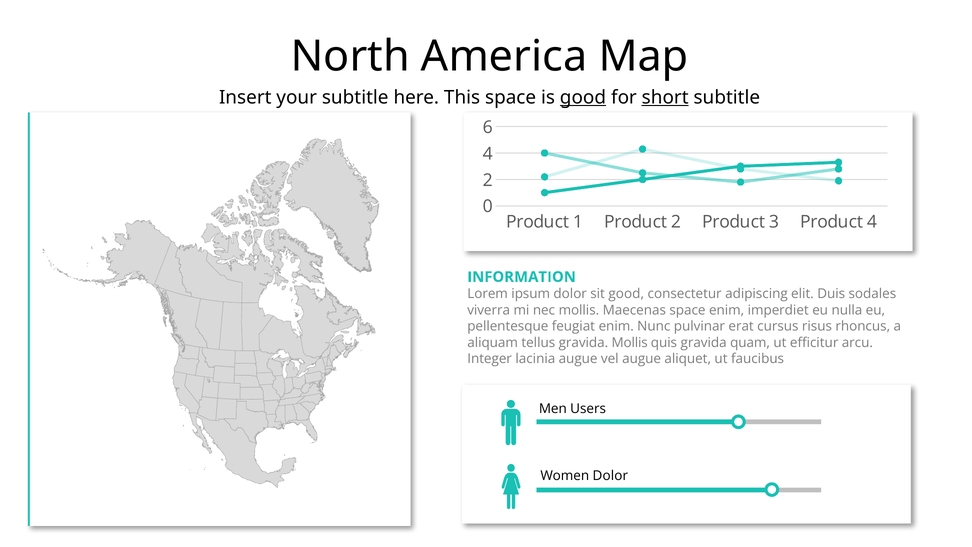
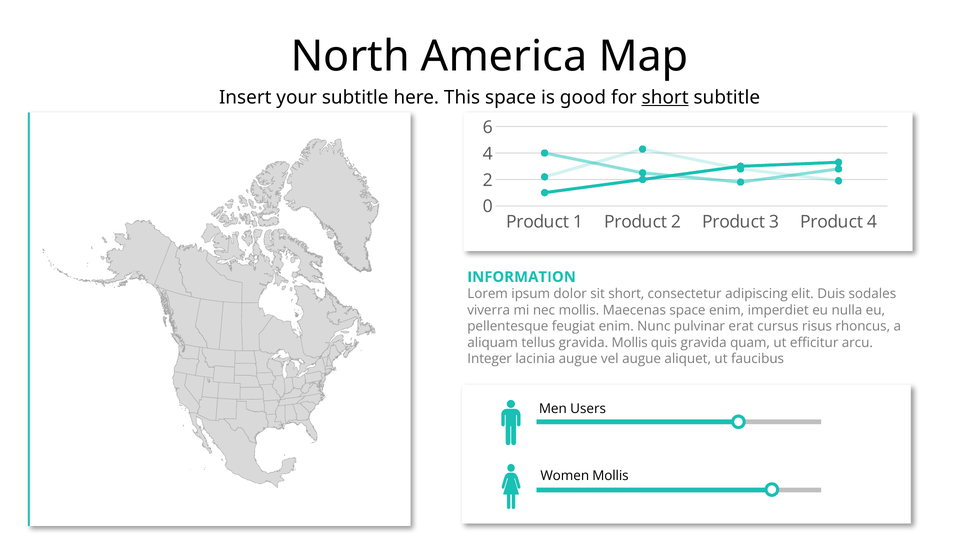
good underline: present -> none (583, 97)
sit good: good -> short (626, 294)
Women Dolor: Dolor -> Mollis (610, 476)
